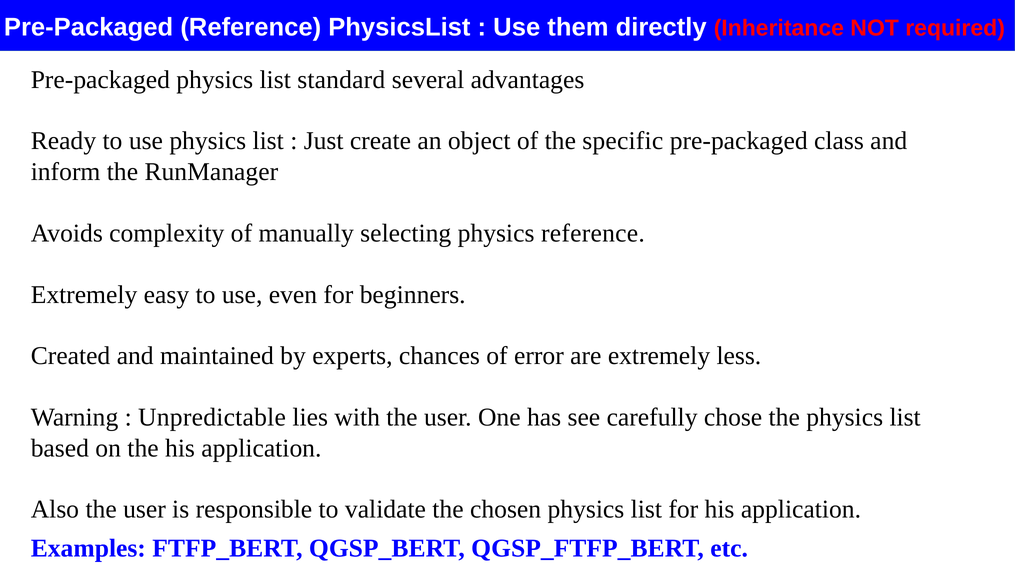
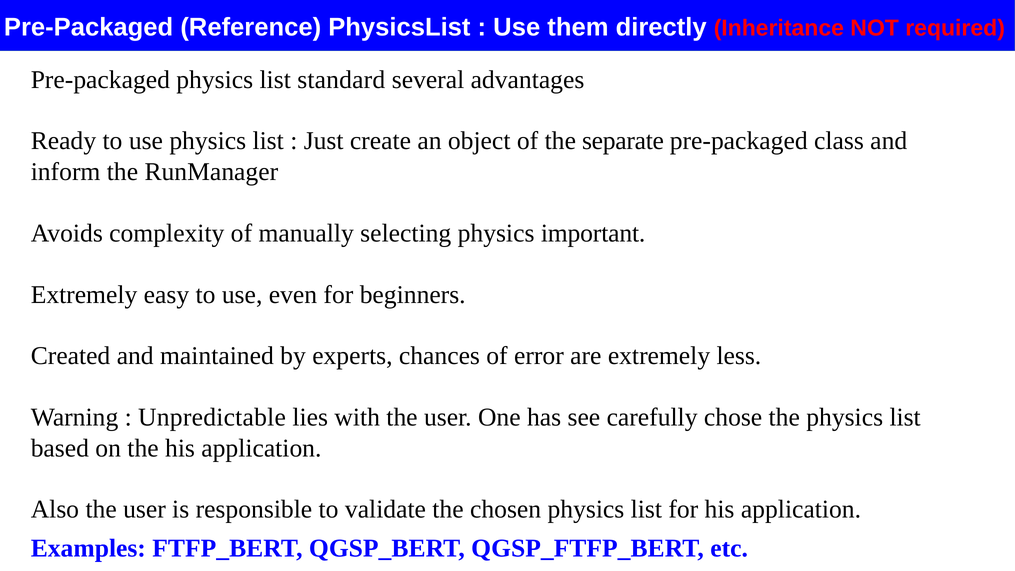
specific: specific -> separate (623, 141)
physics reference: reference -> important (593, 233)
